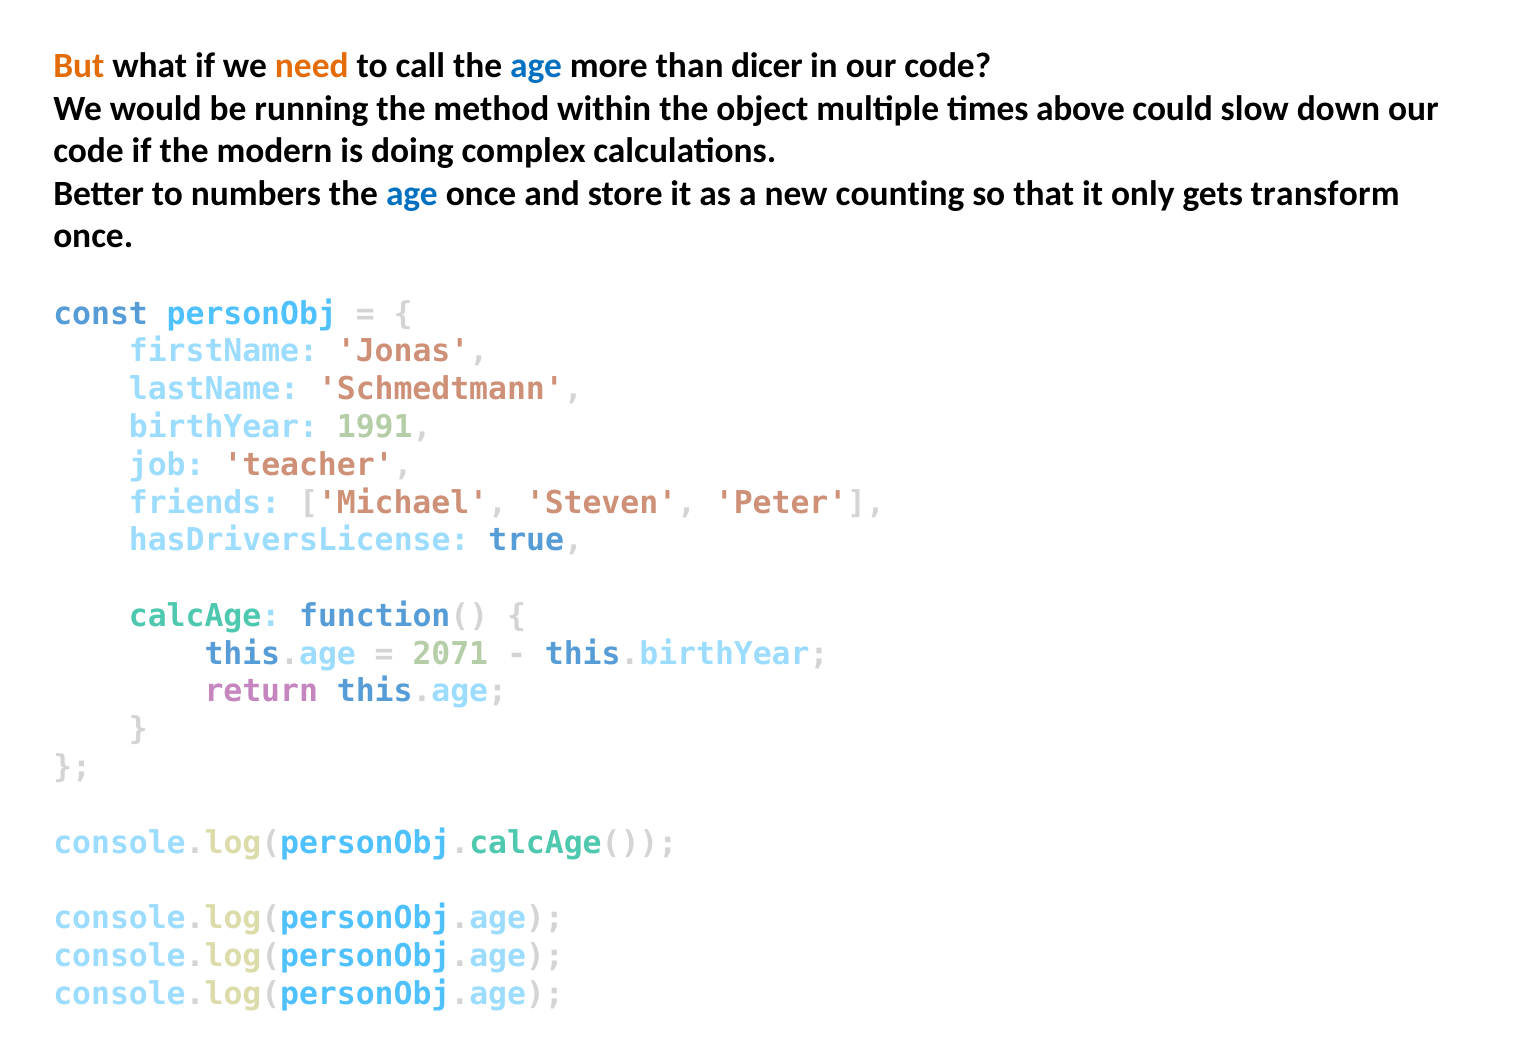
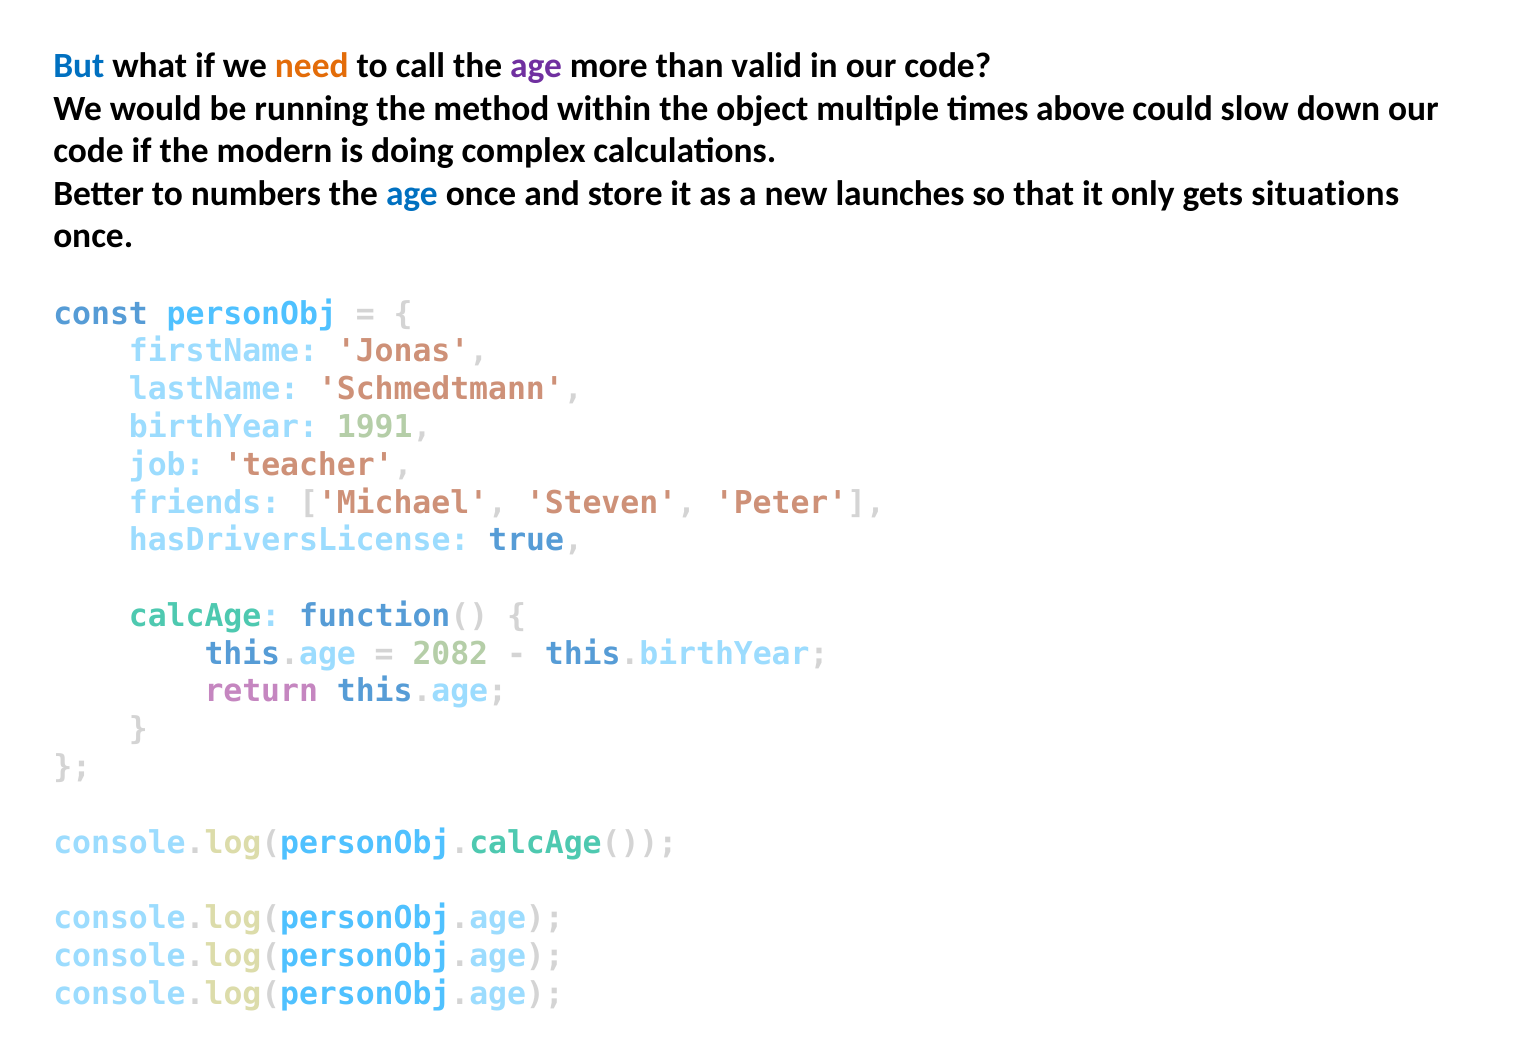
But colour: orange -> blue (79, 66)
age colour: blue -> purple (536, 66)
dicer: dicer -> valid (767, 66)
counting: counting -> launches (900, 194)
transform: transform -> situations (1325, 194)
2071: 2071 -> 2082 (450, 654)
